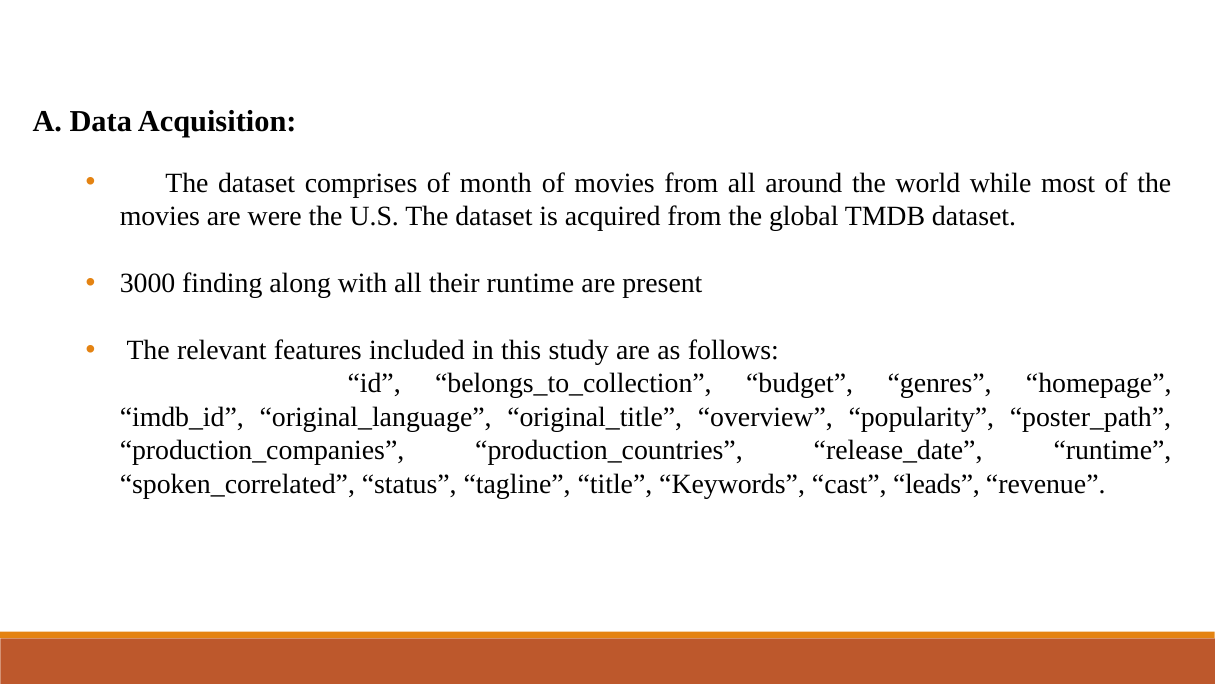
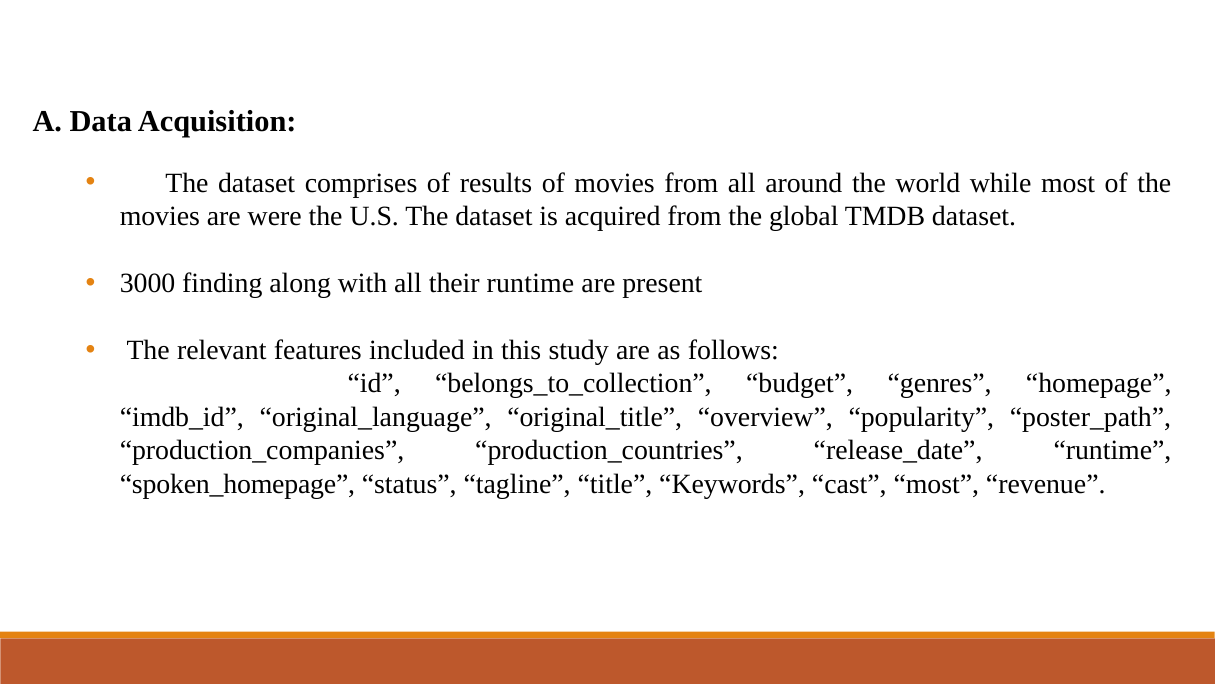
month: month -> results (496, 183)
spoken_correlated: spoken_correlated -> spoken_homepage (237, 484)
cast leads: leads -> most (936, 484)
